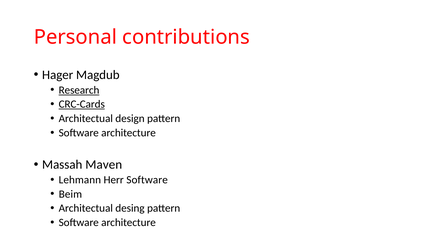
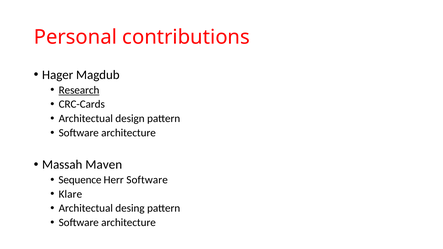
CRC-Cards underline: present -> none (82, 104)
Lehmann: Lehmann -> Sequence (80, 180)
Beim: Beim -> Klare (70, 194)
